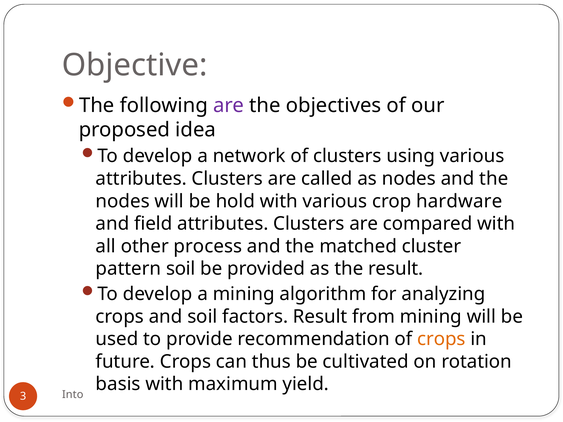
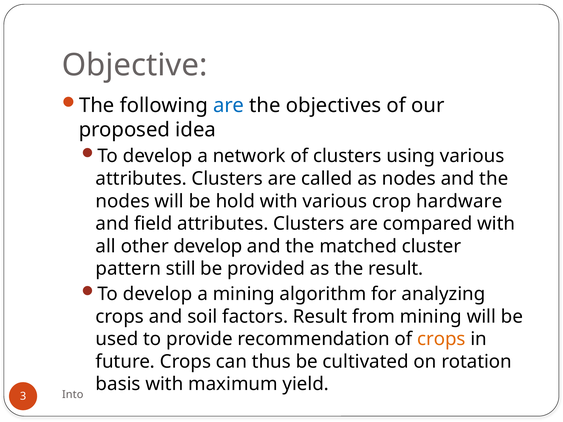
are colour: purple -> blue (229, 106)
other process: process -> develop (208, 246)
pattern soil: soil -> still (181, 269)
